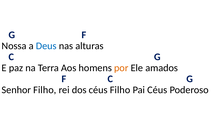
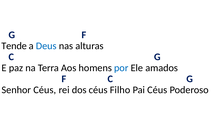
Nossa: Nossa -> Tende (14, 46)
por colour: orange -> blue (121, 68)
Senhor Filho: Filho -> Céus (45, 90)
